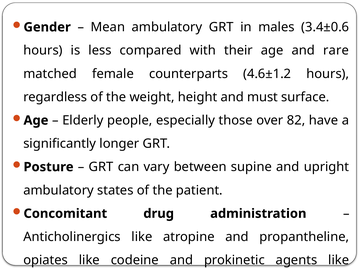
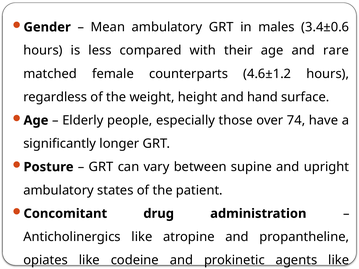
must: must -> hand (263, 97)
82: 82 -> 74 (296, 120)
